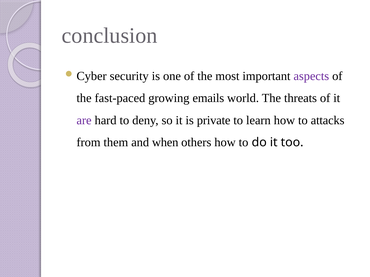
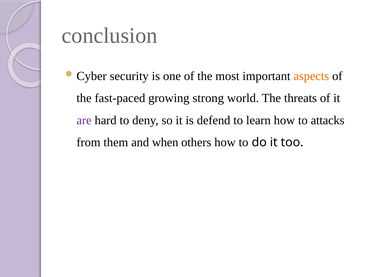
aspects colour: purple -> orange (311, 76)
emails: emails -> strong (208, 98)
private: private -> defend (214, 120)
